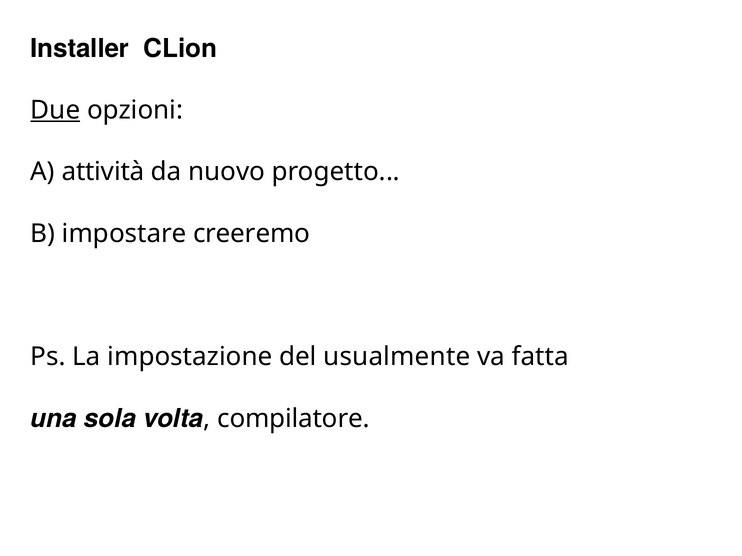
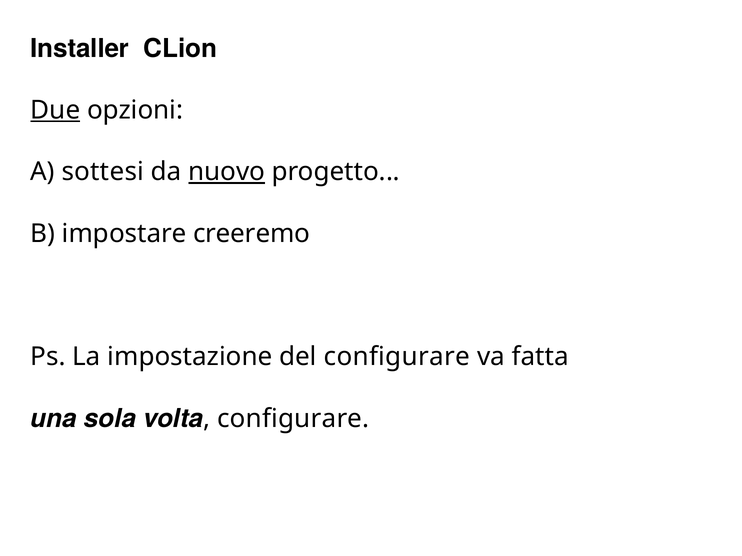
attività: attività -> sottesi (103, 172)
nuovo underline: none -> present (227, 172)
del usualmente: usualmente -> configurare (397, 357)
compilatore: compilatore -> configurare (293, 419)
